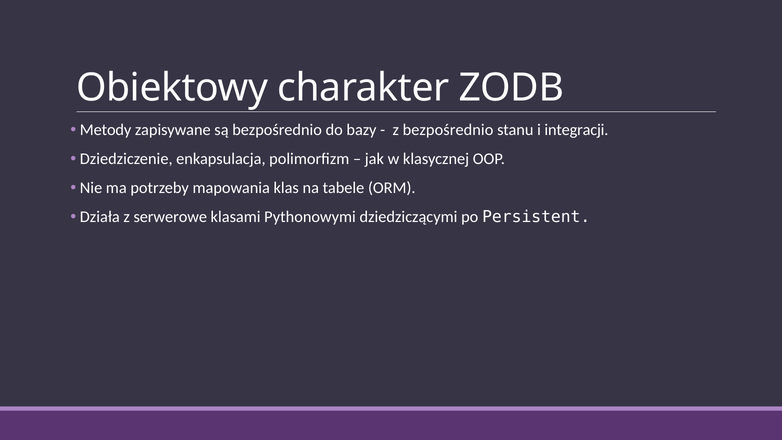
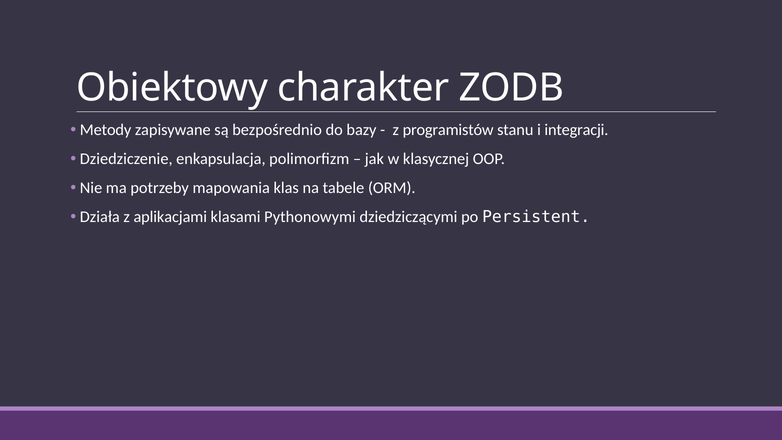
z bezpośrednio: bezpośrednio -> programistów (448, 130)
serwerowe: serwerowe -> aplikacjami (170, 217)
